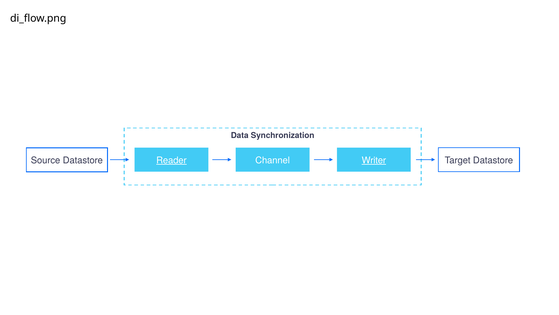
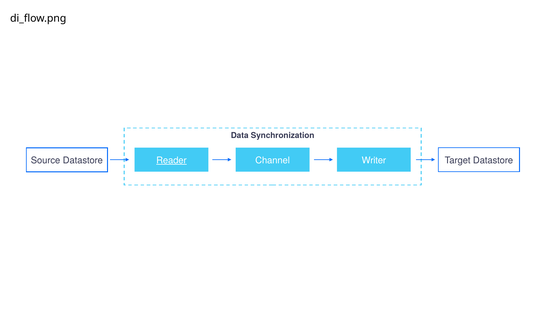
Writer underline: present -> none (374, 160)
